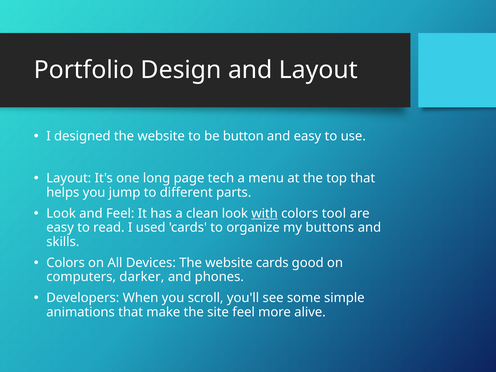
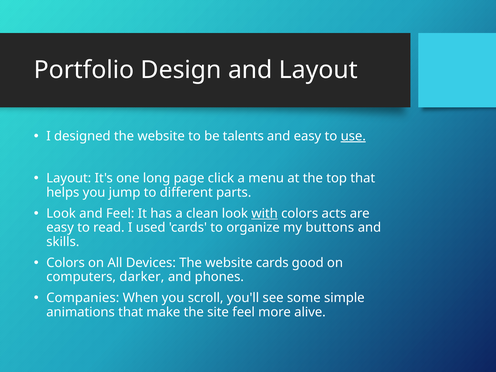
button: button -> talents (243, 136)
use underline: none -> present (353, 136)
tech: tech -> click (221, 178)
tool: tool -> acts (334, 213)
Developers: Developers -> Companies (83, 298)
